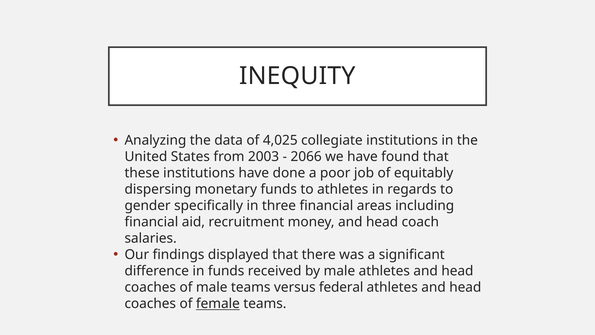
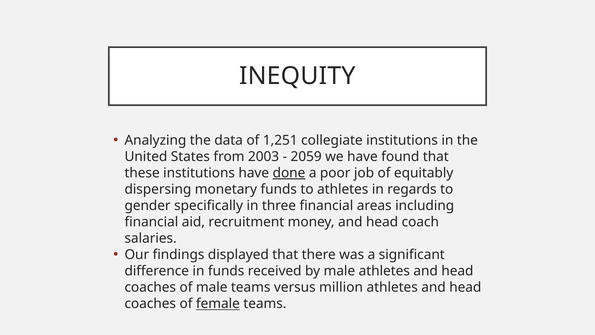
4,025: 4,025 -> 1,251 (280, 140)
2066: 2066 -> 2059 (306, 156)
done underline: none -> present (289, 173)
federal: federal -> million (341, 287)
